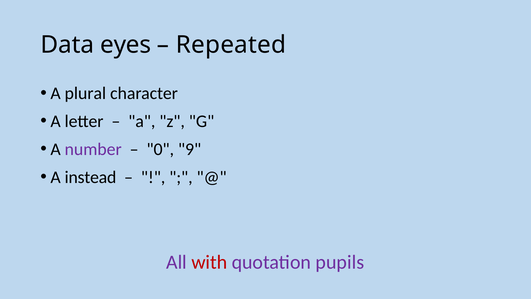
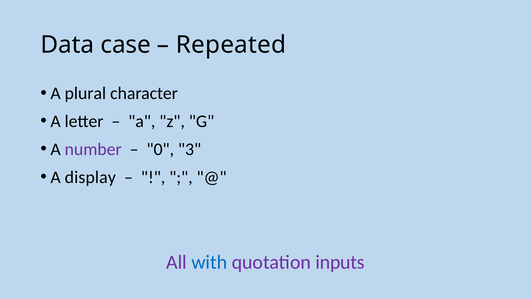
eyes: eyes -> case (126, 45)
9: 9 -> 3 (190, 149)
instead: instead -> display (90, 177)
with colour: red -> blue (209, 262)
pupils: pupils -> inputs (340, 262)
